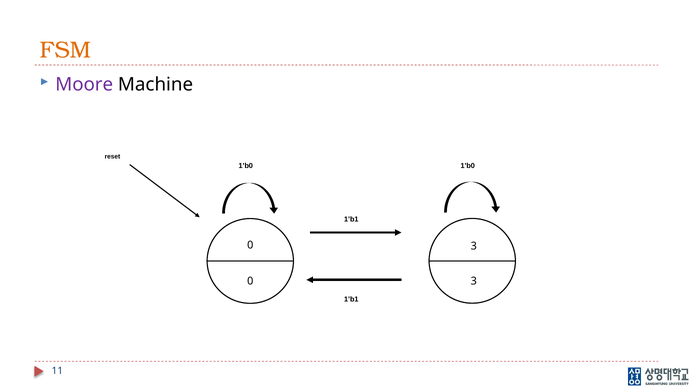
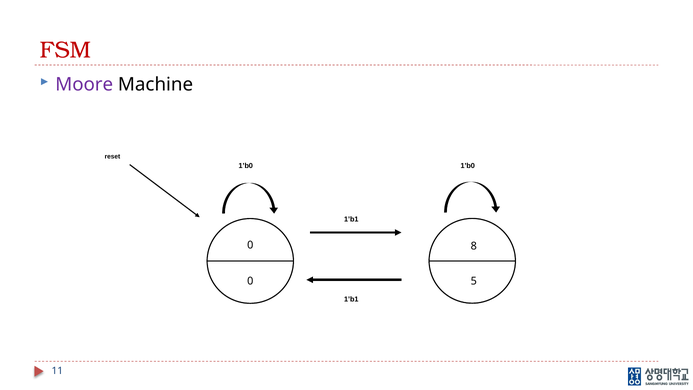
FSM colour: orange -> red (65, 50)
3: 3 -> 8 (474, 246)
3: 3 -> 5 (474, 281)
